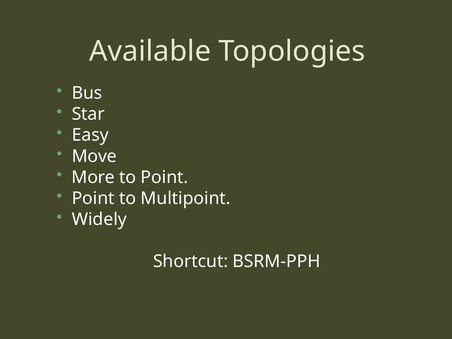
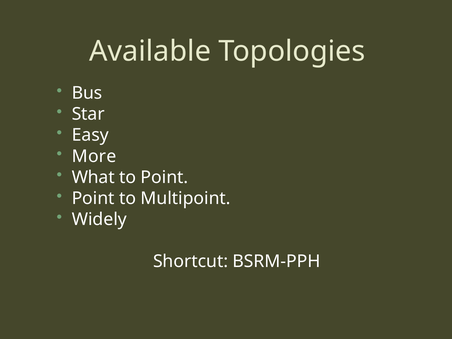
Move: Move -> More (94, 156)
More: More -> What (93, 177)
